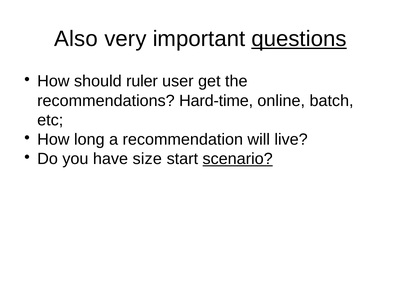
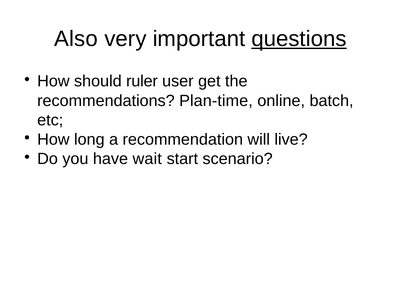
Hard-time: Hard-time -> Plan-time (216, 101)
size: size -> wait (147, 159)
scenario underline: present -> none (238, 159)
